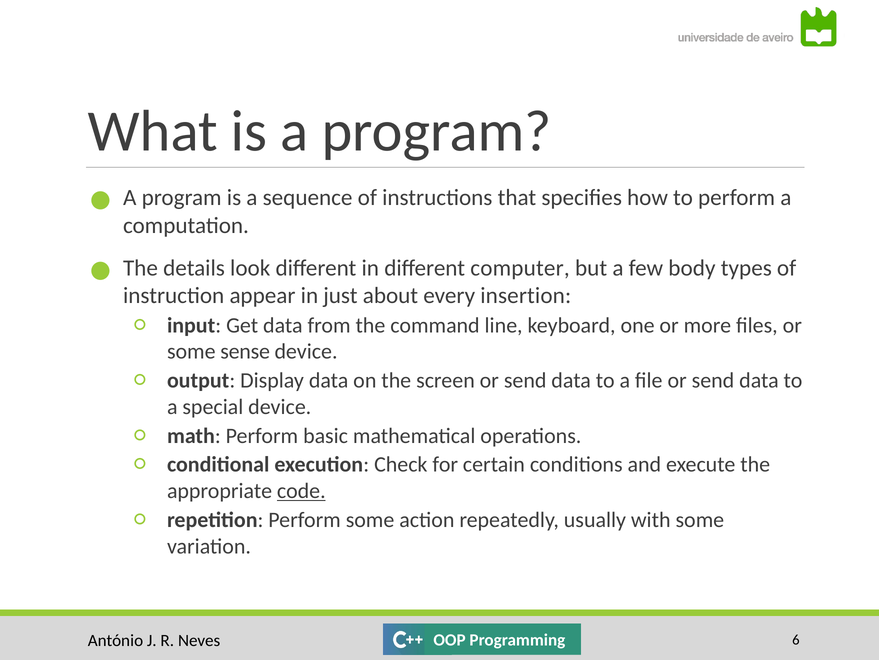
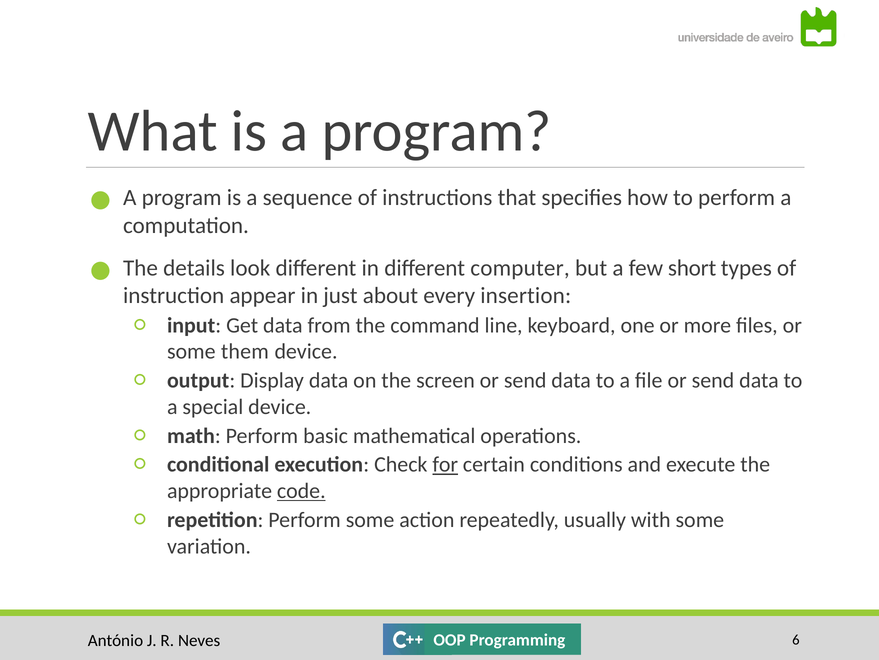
body: body -> short (692, 268)
sense: sense -> them (245, 351)
for underline: none -> present (445, 464)
